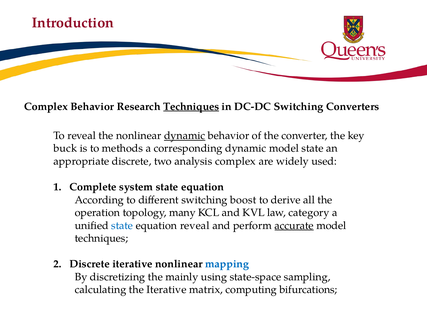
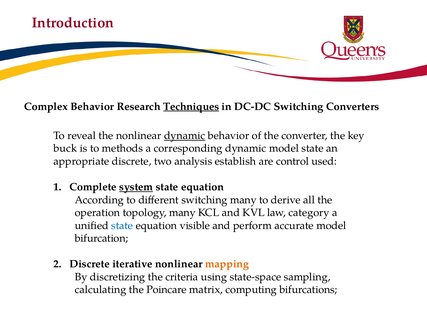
analysis complex: complex -> establish (236, 161)
widely: widely -> control (293, 161)
system underline: none -> present (136, 187)
switching boost: boost -> many (243, 199)
equation reveal: reveal -> visible (195, 225)
accurate underline: present -> none (294, 225)
techniques: techniques -> bifurcation (101, 238)
mapping colour: blue -> orange (227, 263)
mainly: mainly -> criteria (182, 276)
the Iterative: Iterative -> Poincare (167, 289)
